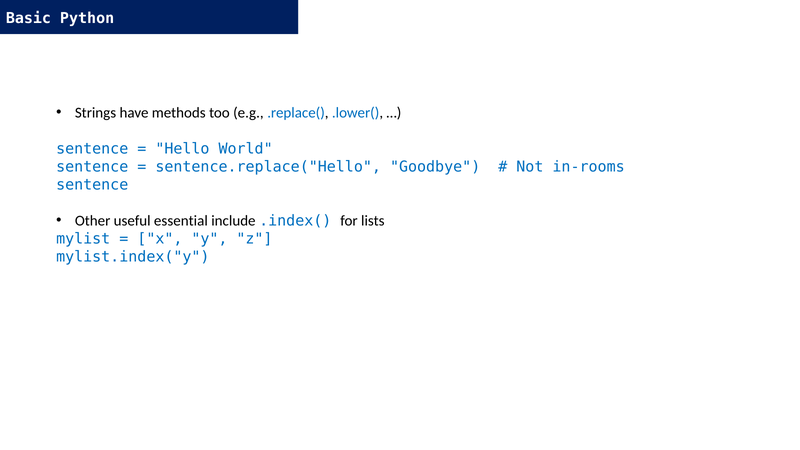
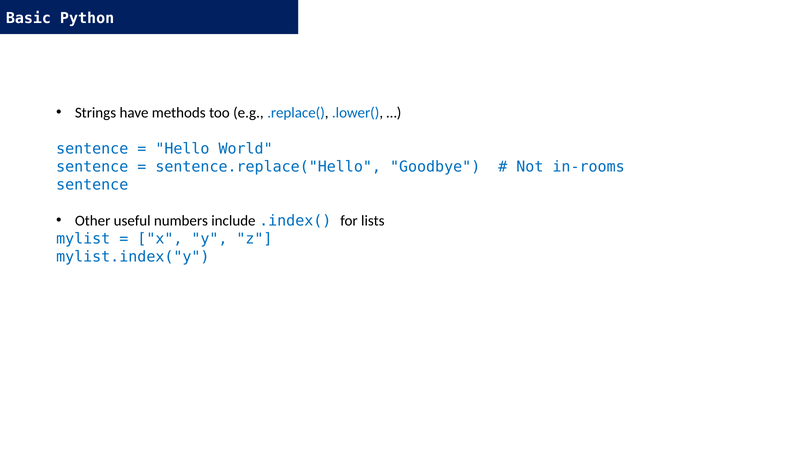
essential: essential -> numbers (181, 221)
